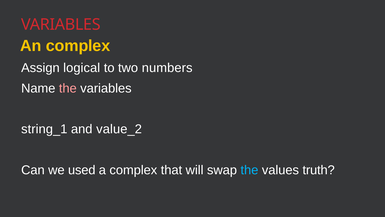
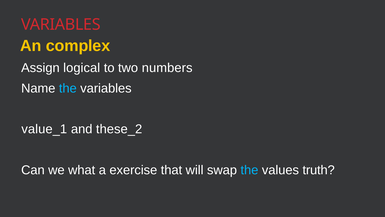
the colour: pink -> light blue (68, 88)
string_1: string_1 -> value_1 (44, 129)
value_2: value_2 -> these_2 (119, 129)
used: used -> what (82, 170)
a complex: complex -> exercise (133, 170)
